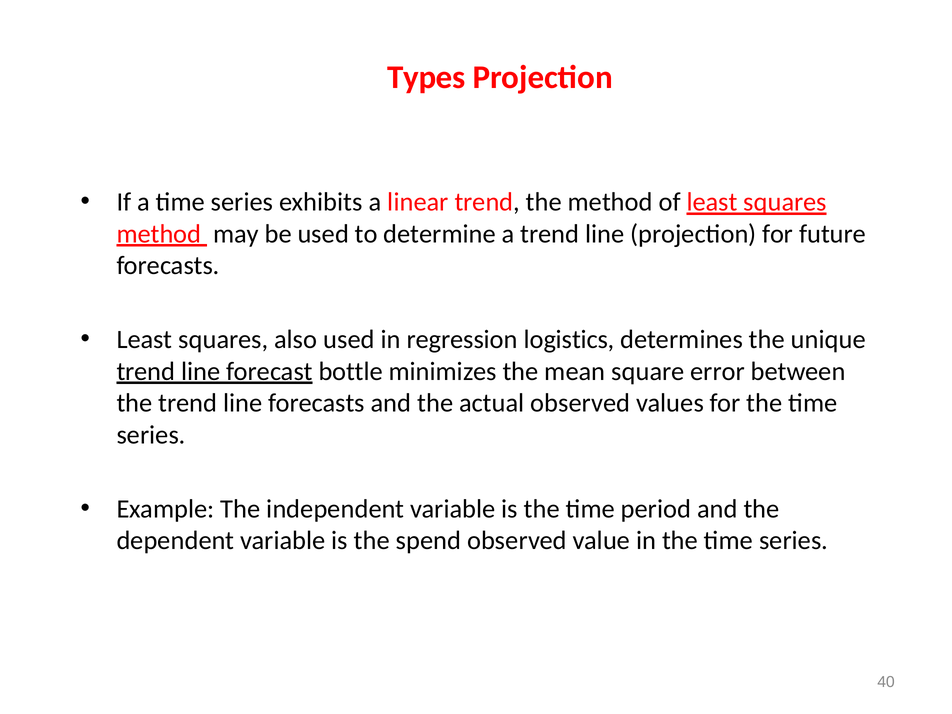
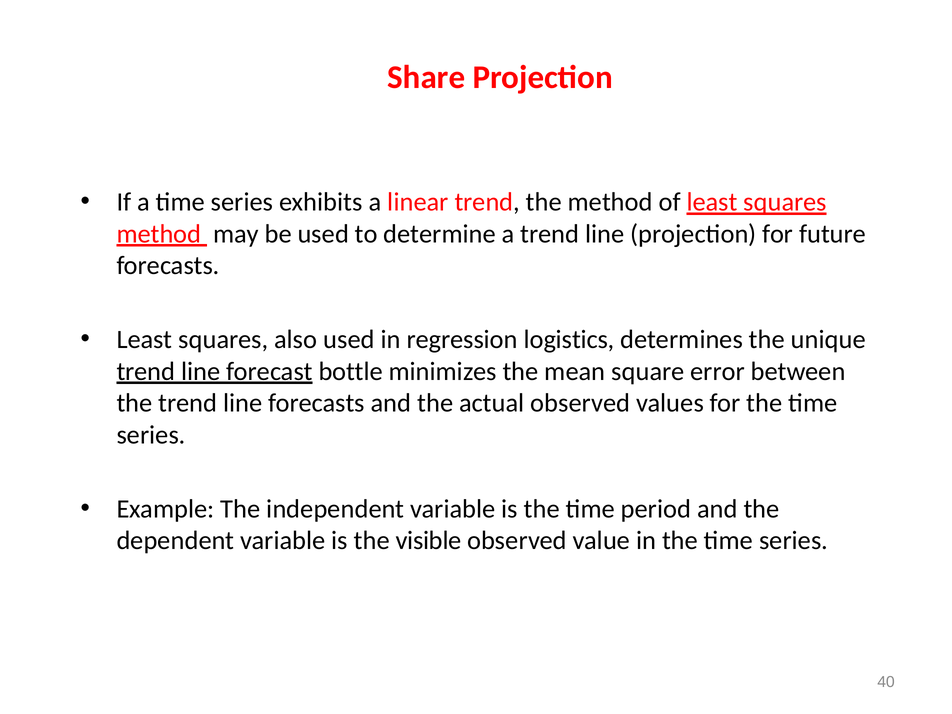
Types: Types -> Share (426, 77)
spend: spend -> visible (429, 541)
